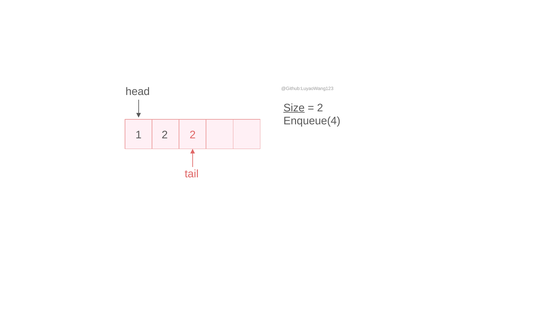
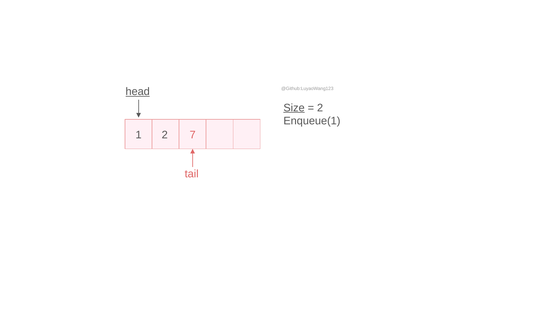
head underline: none -> present (138, 92)
Enqueue(4: Enqueue(4 -> Enqueue(1 (312, 121)
2 2: 2 -> 7 (193, 135)
